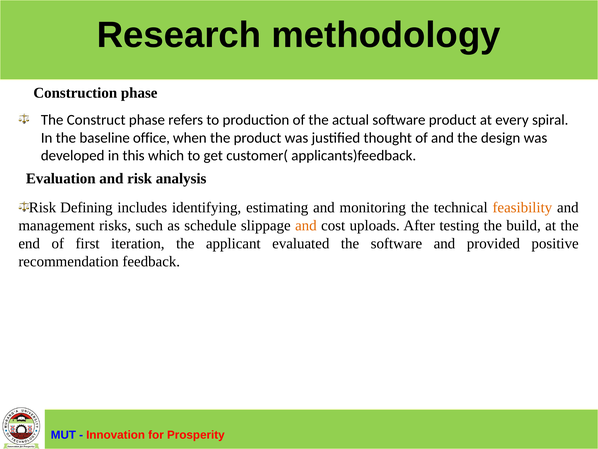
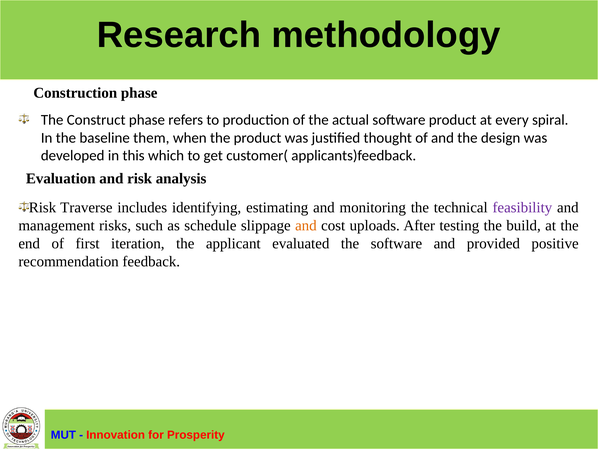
office: office -> them (151, 138)
Defining: Defining -> Traverse (86, 207)
feasibility colour: orange -> purple (522, 207)
